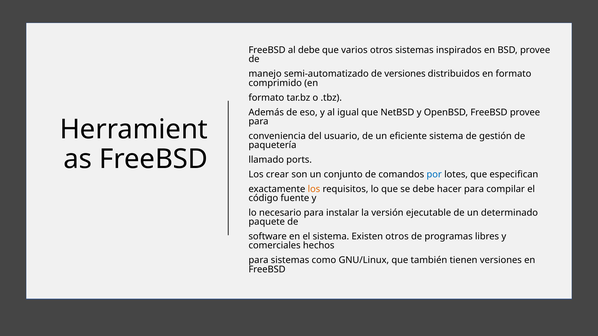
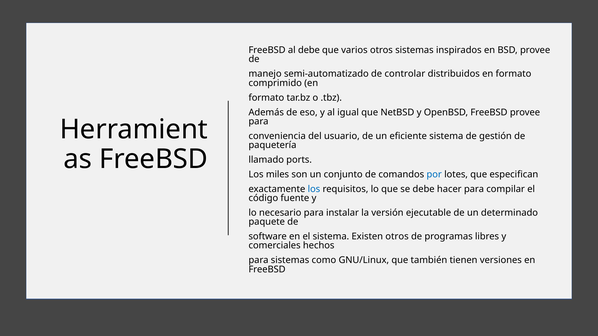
de versiones: versiones -> controlar (405, 74)
crear: crear -> miles (277, 175)
los colour: orange -> blue (314, 189)
